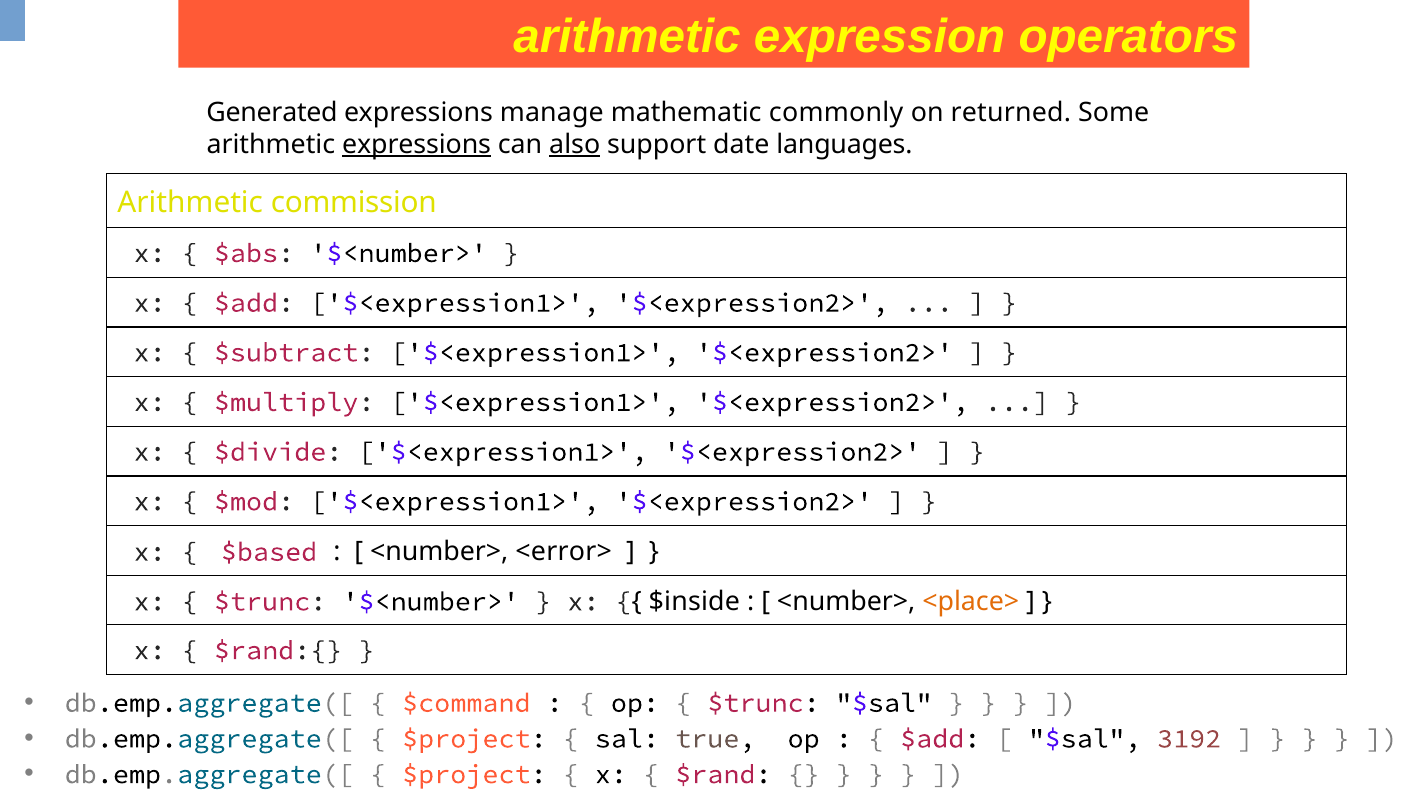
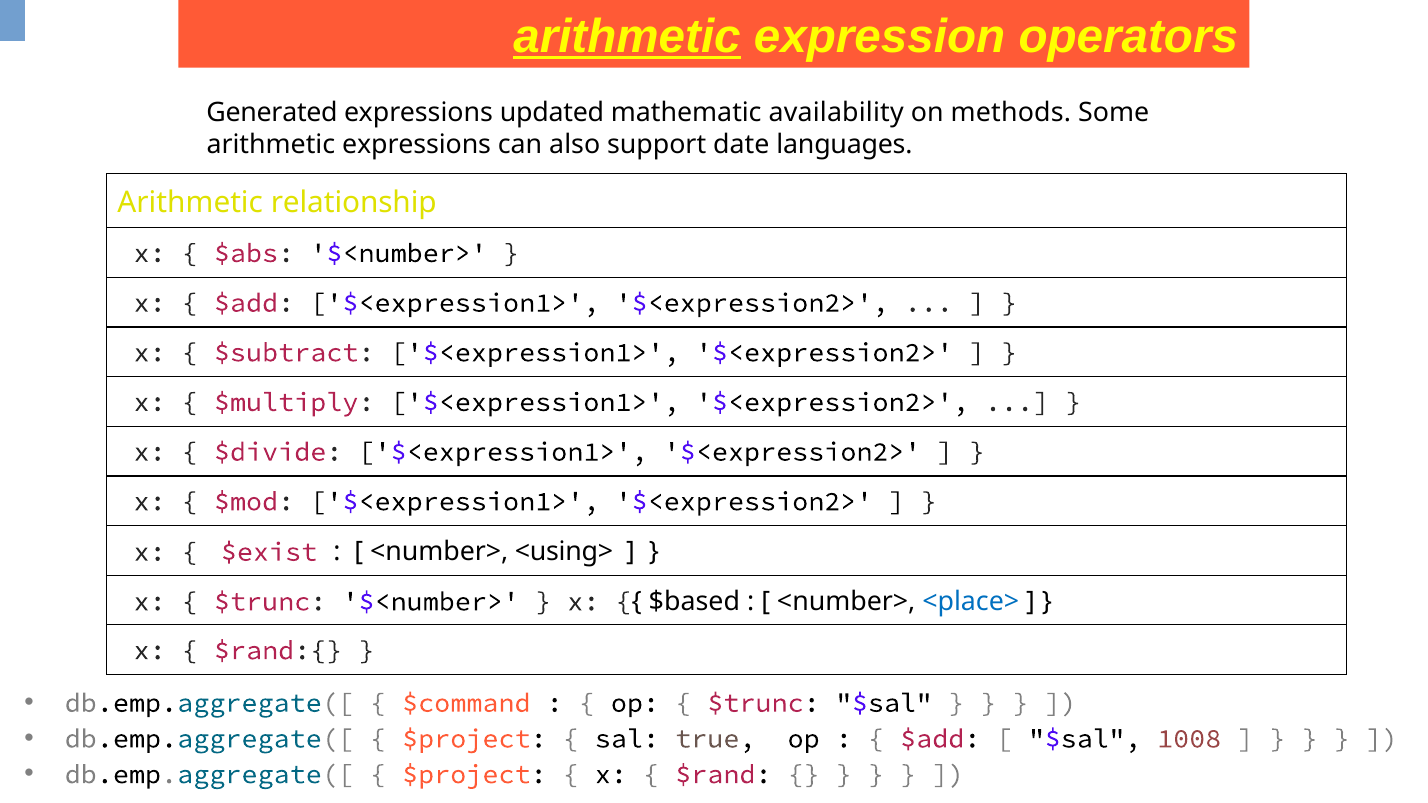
arithmetic underline: none -> present (627, 37)
manage: manage -> updated (552, 112)
commonly: commonly -> availability (836, 112)
returned: returned -> methods (1011, 112)
expressions underline: present -> none (417, 145)
also underline: present -> none (575, 145)
commission: commission -> relationship (354, 203)
$based: $based -> $exist (269, 552)
<error>: <error> -> <using> (564, 552)
$inside: $inside -> $based (694, 602)
<place> colour: orange -> blue (971, 602)
3192: 3192 -> 1008 (1189, 739)
